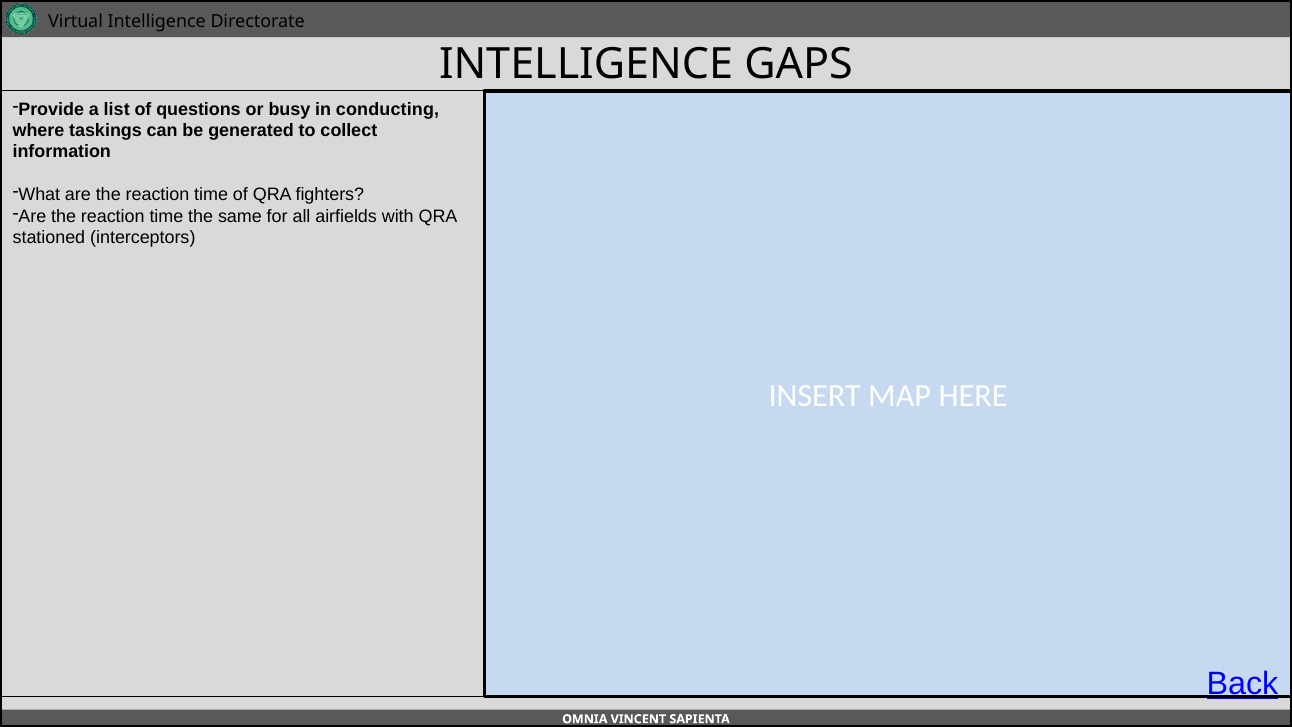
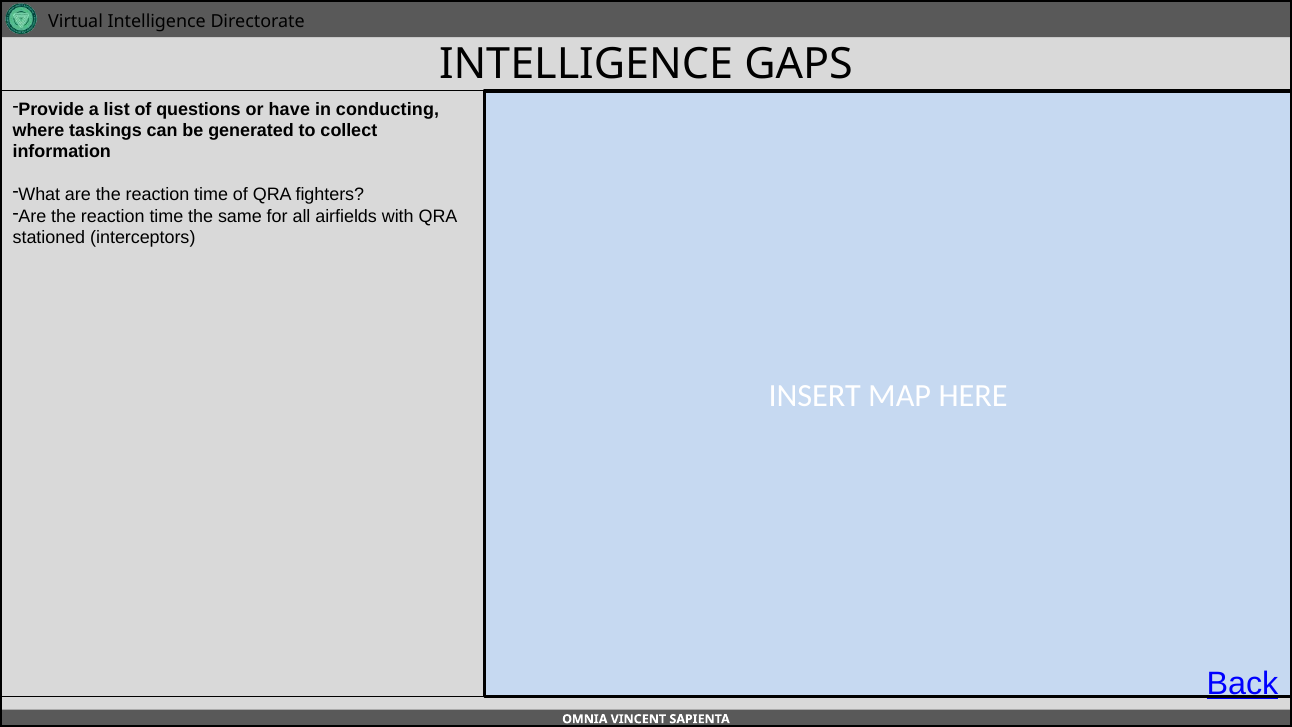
busy: busy -> have (289, 109)
